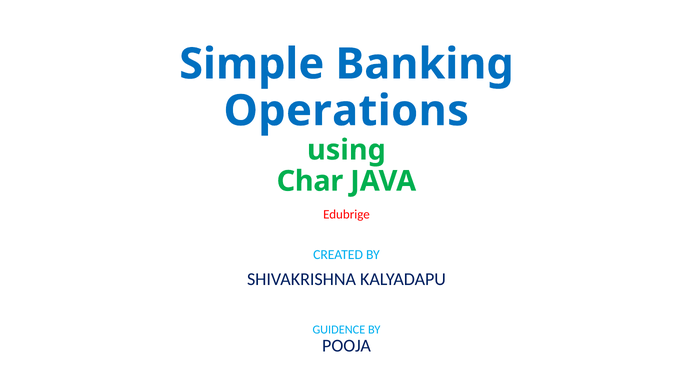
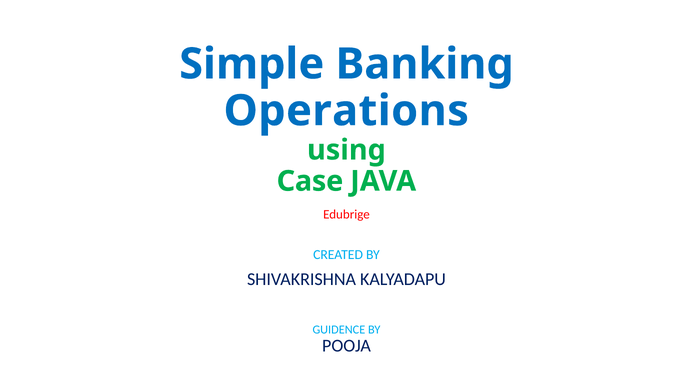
Char: Char -> Case (310, 181)
